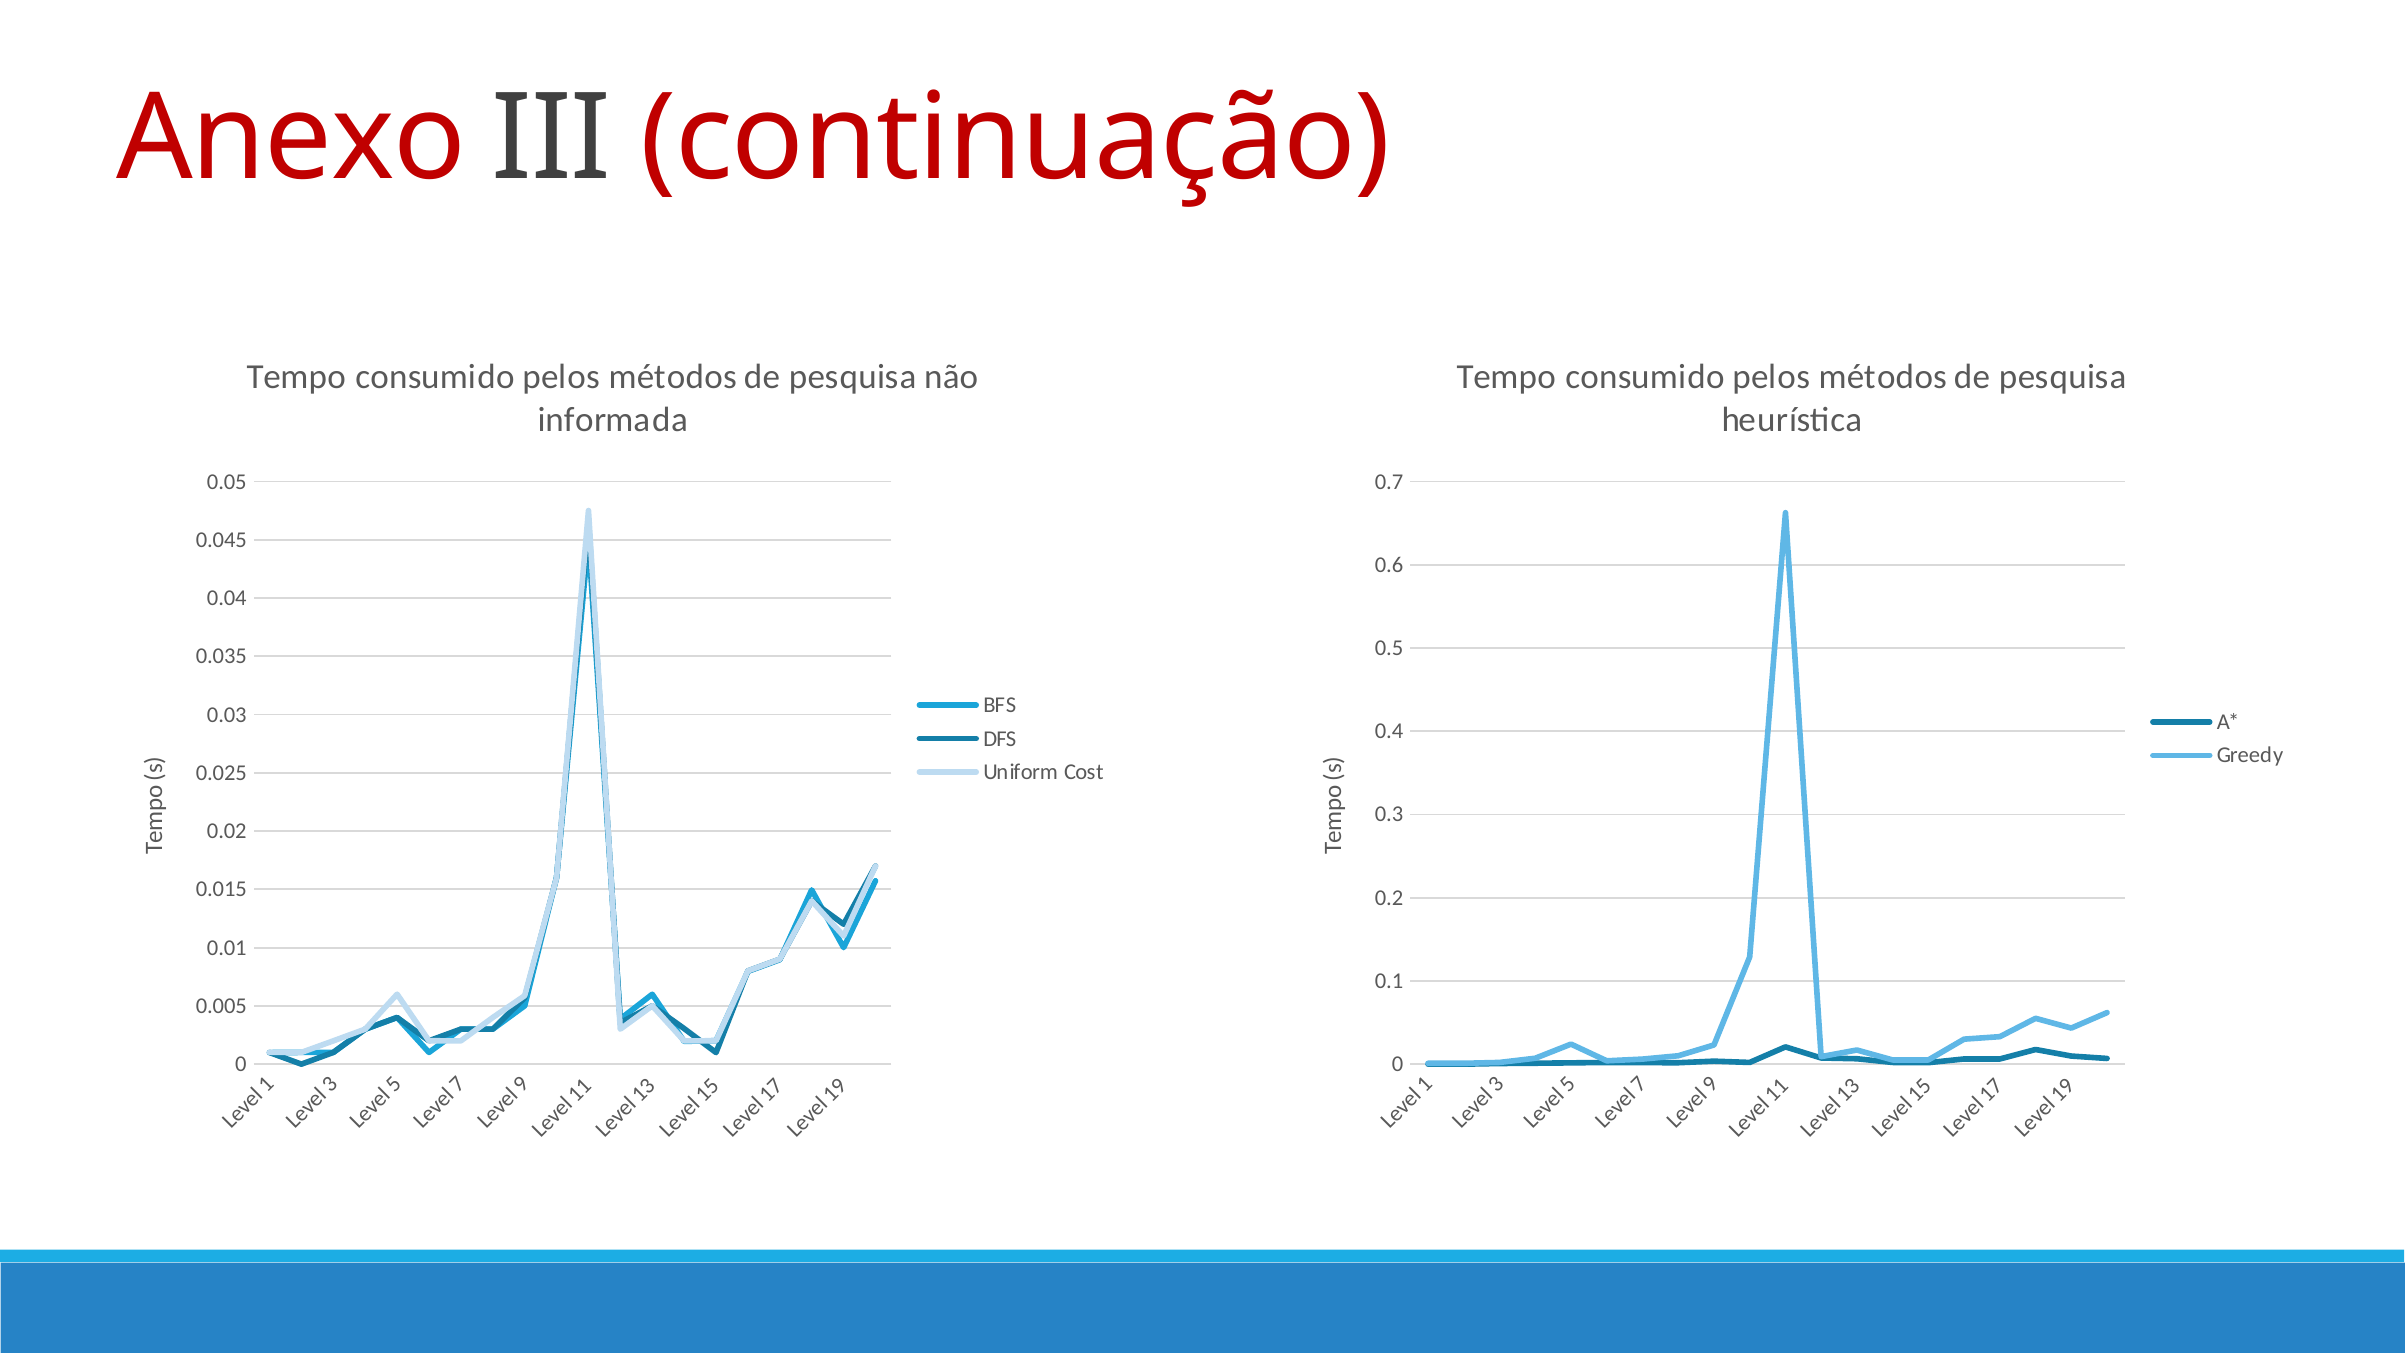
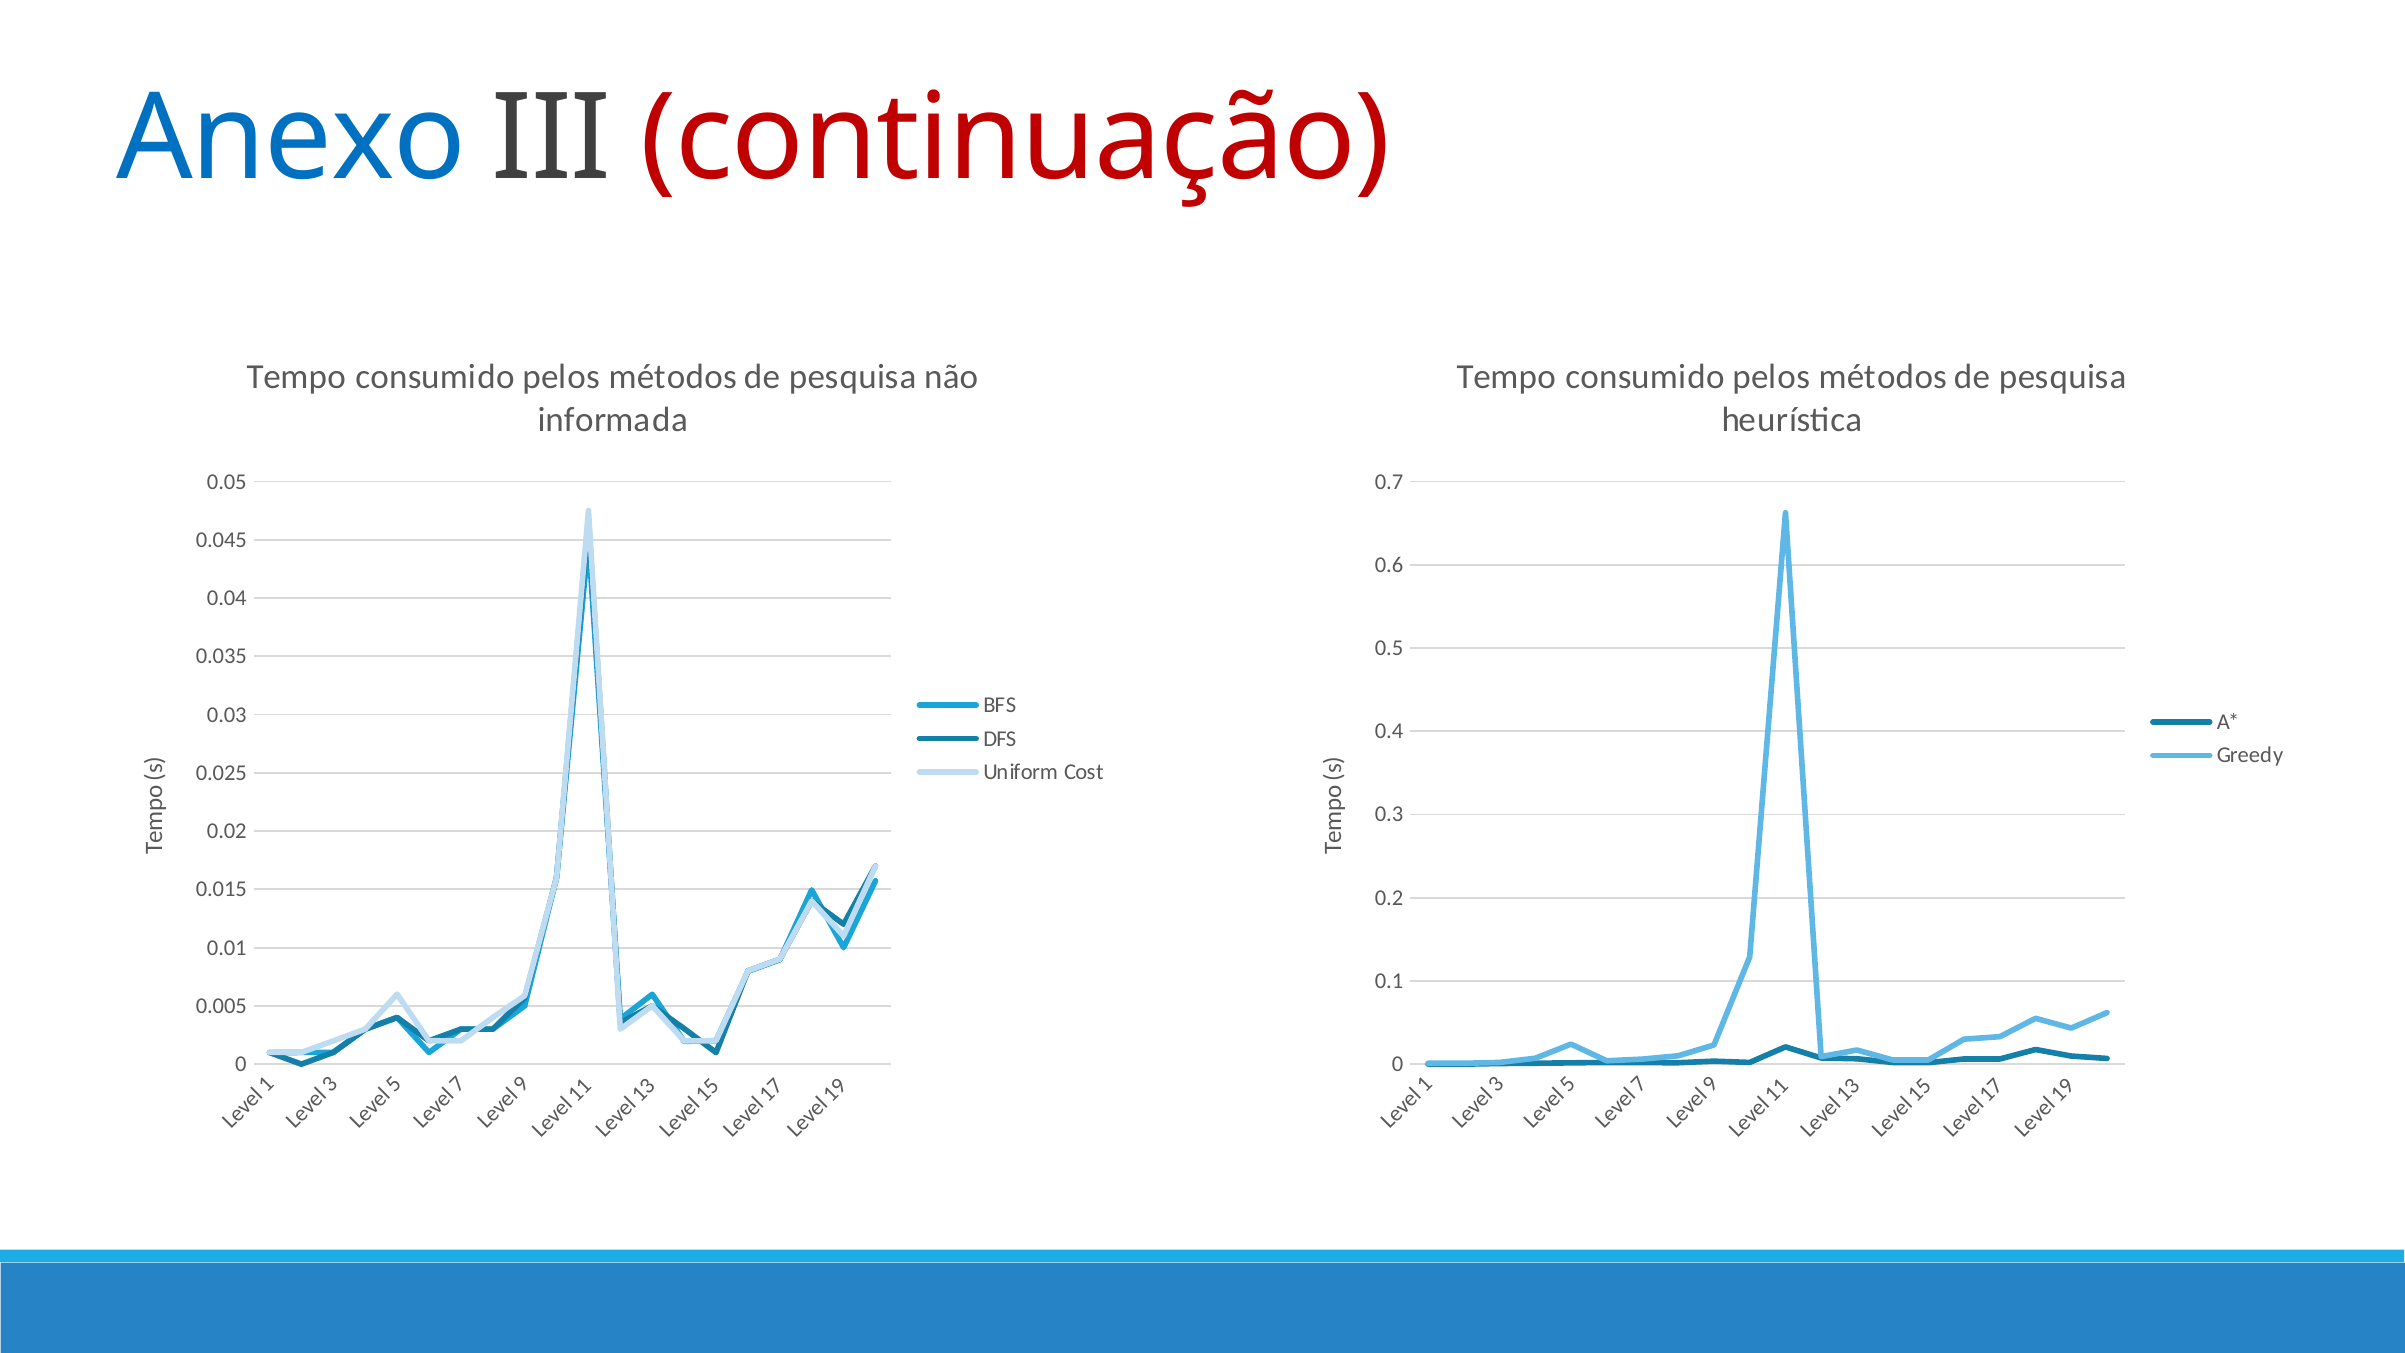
Anexo colour: red -> blue (291, 138)
